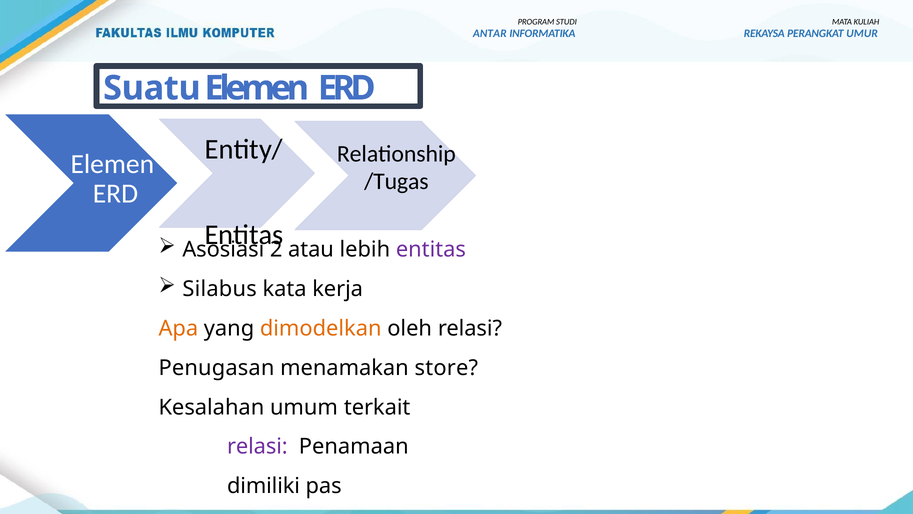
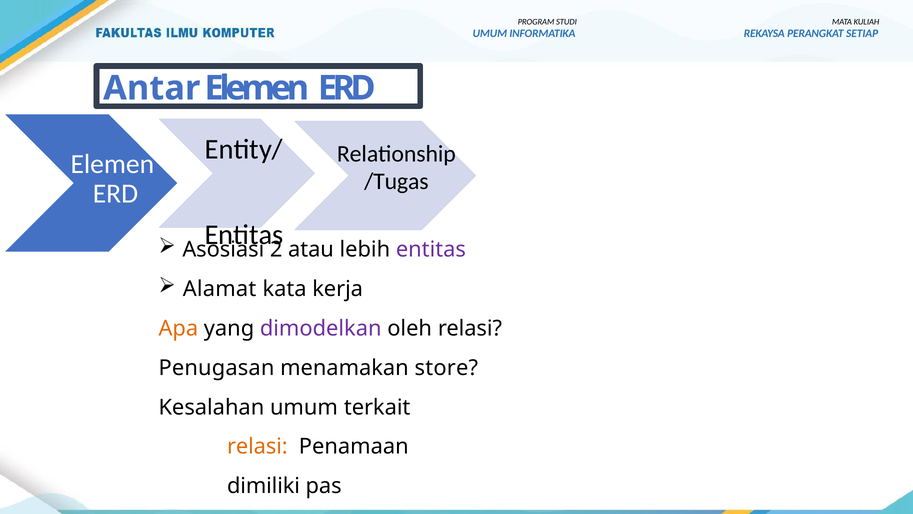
ANTAR: ANTAR -> UMUM (490, 33)
UMUR: UMUR -> SETIAP (862, 33)
Suatu: Suatu -> Antar (152, 88)
Silabus: Silabus -> Alamat (220, 289)
dimodelkan colour: orange -> purple (321, 328)
relasi colour: purple -> orange (257, 446)
